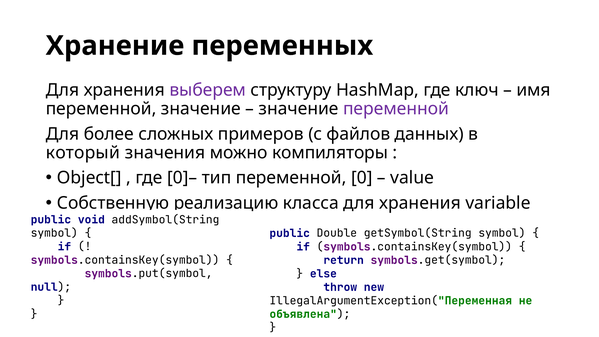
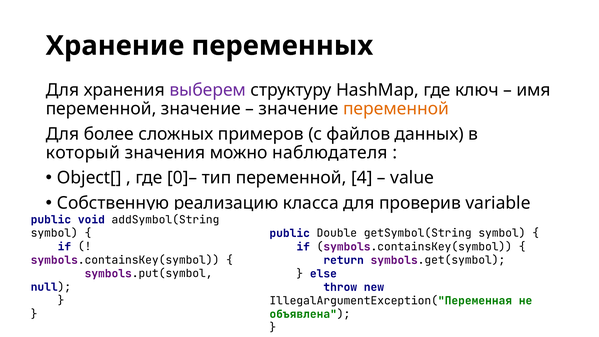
переменной colour: purple -> orange (396, 109)
компиляторы: компиляторы -> наблюдателя (330, 153)
0: 0 -> 4 (362, 178)
класса для хранения: хранения -> проверив (420, 203)
